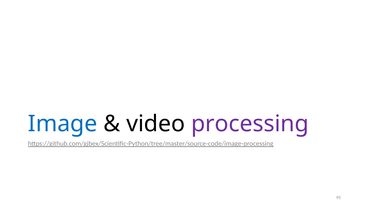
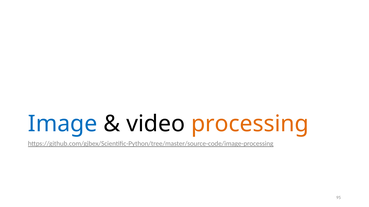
processing colour: purple -> orange (250, 124)
